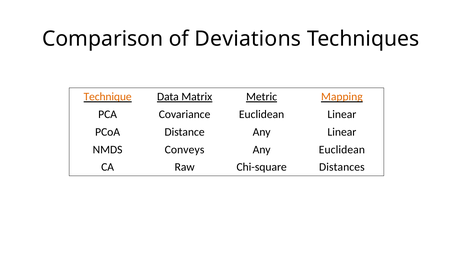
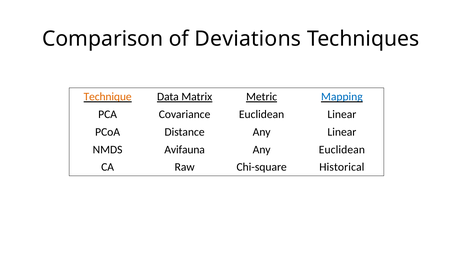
Mapping colour: orange -> blue (342, 97)
Conveys: Conveys -> Avifauna (185, 149)
Distances: Distances -> Historical (342, 167)
